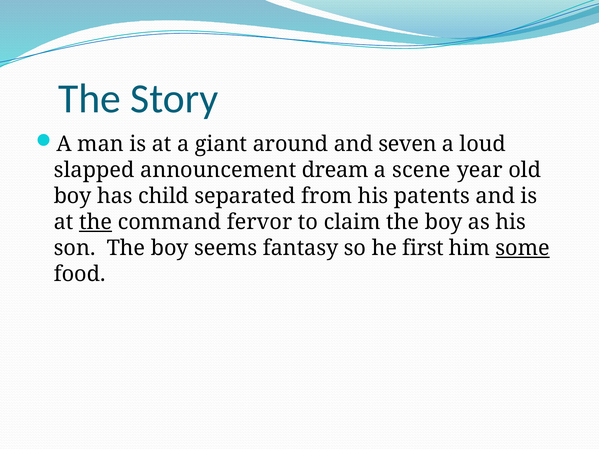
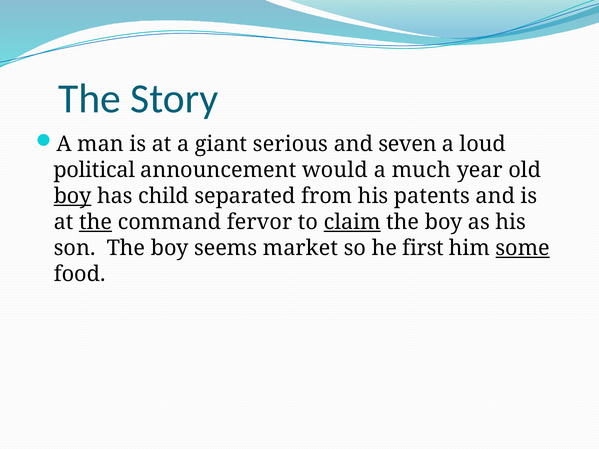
around: around -> serious (290, 144)
slapped: slapped -> political (94, 170)
dream: dream -> would (335, 170)
scene: scene -> much (421, 170)
boy underline: none -> present (73, 196)
claim underline: none -> present (352, 222)
fantasy: fantasy -> market (300, 248)
